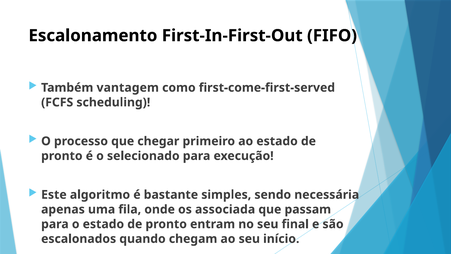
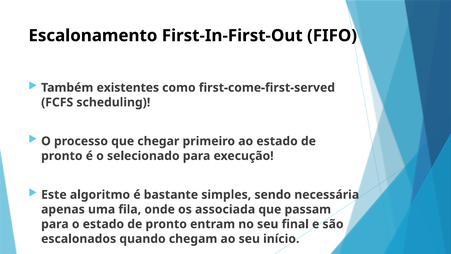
vantagem: vantagem -> existentes (128, 88)
